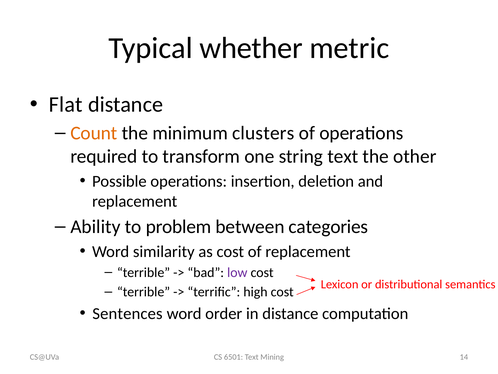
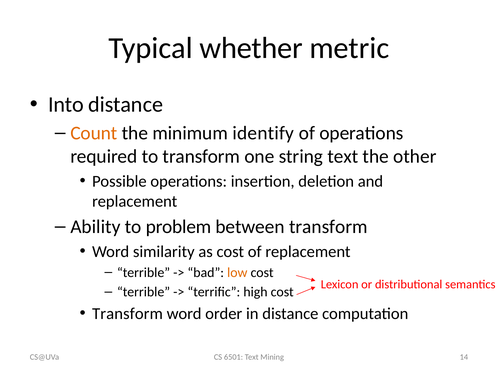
Flat: Flat -> Into (66, 104)
clusters: clusters -> identify (263, 133)
between categories: categories -> transform (328, 227)
low colour: purple -> orange (237, 272)
Sentences: Sentences -> Transform (127, 313)
